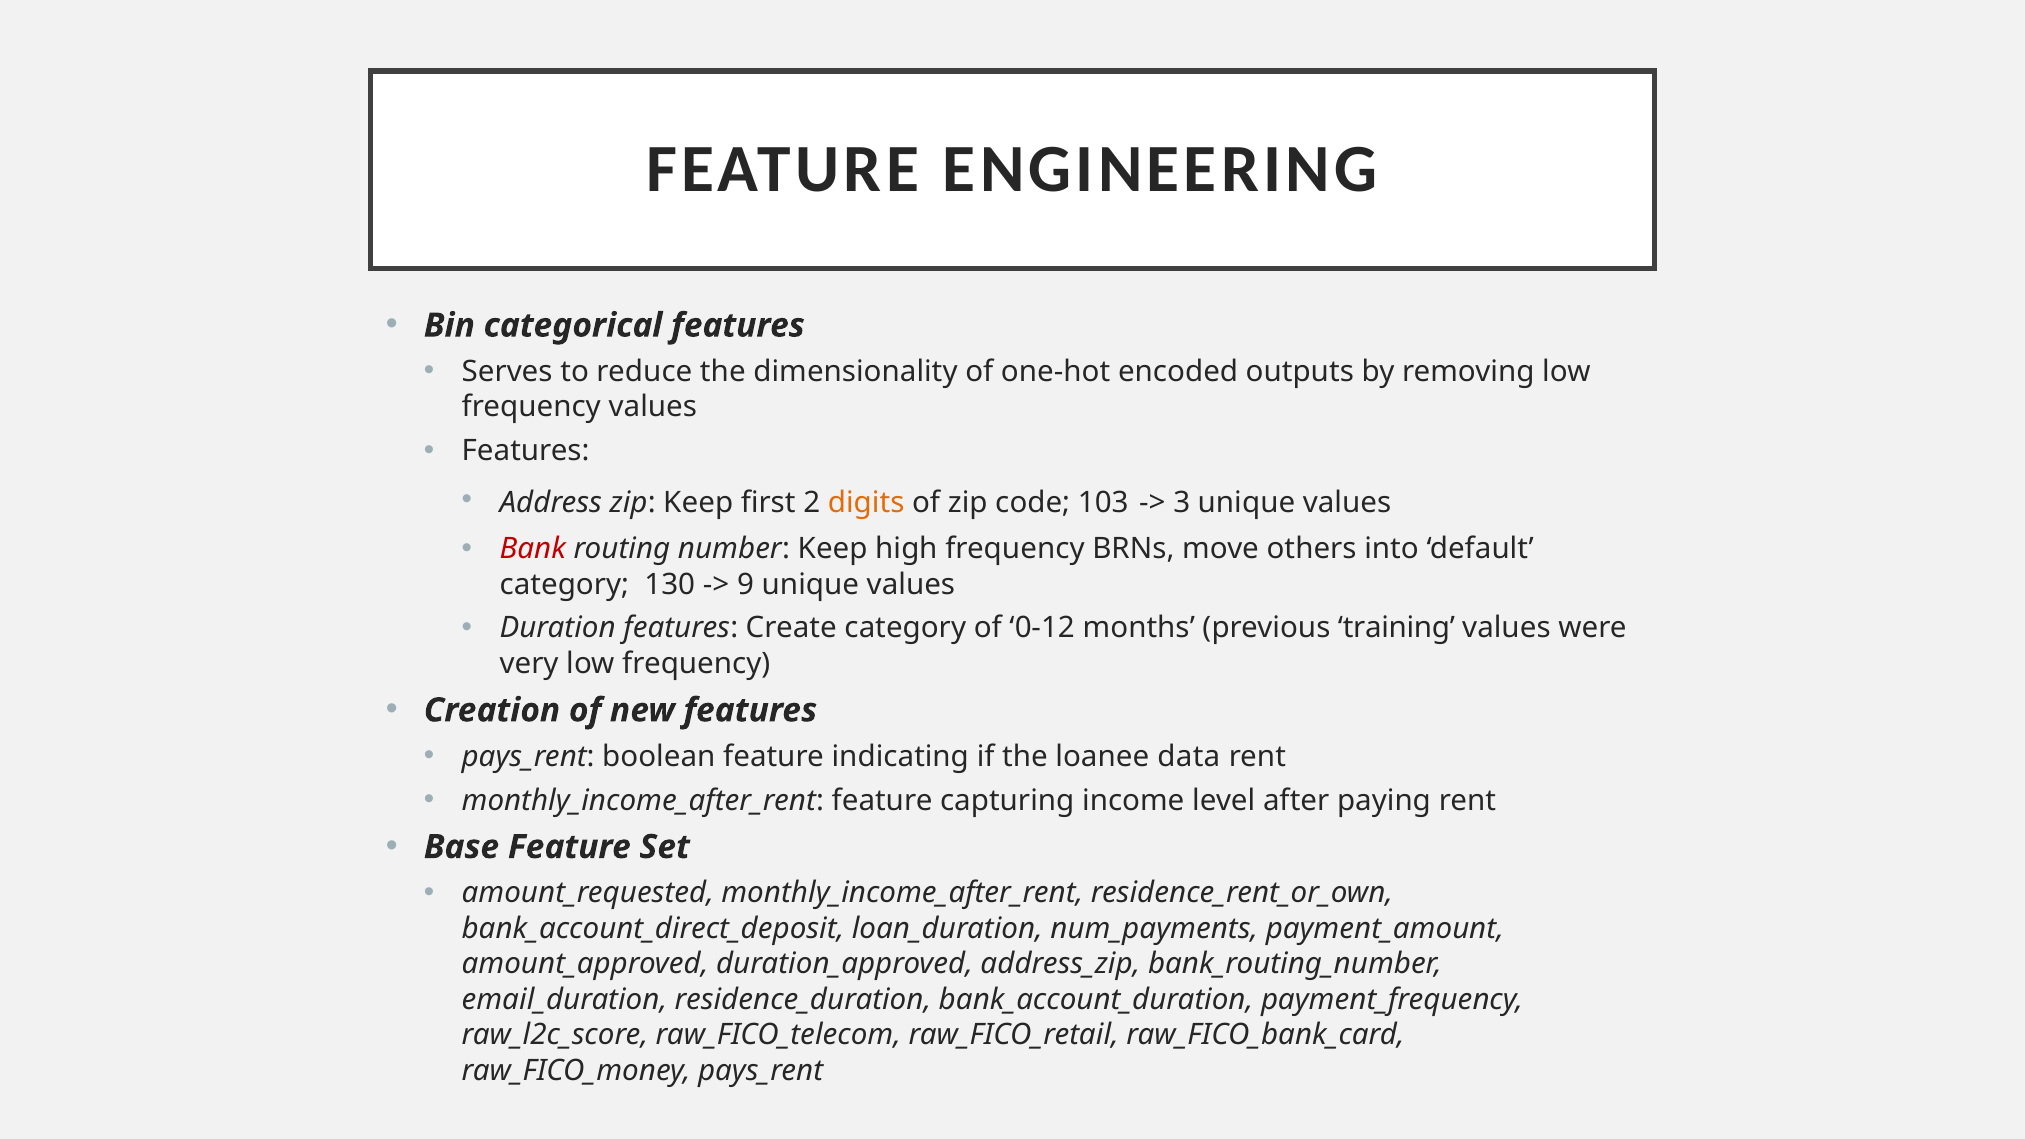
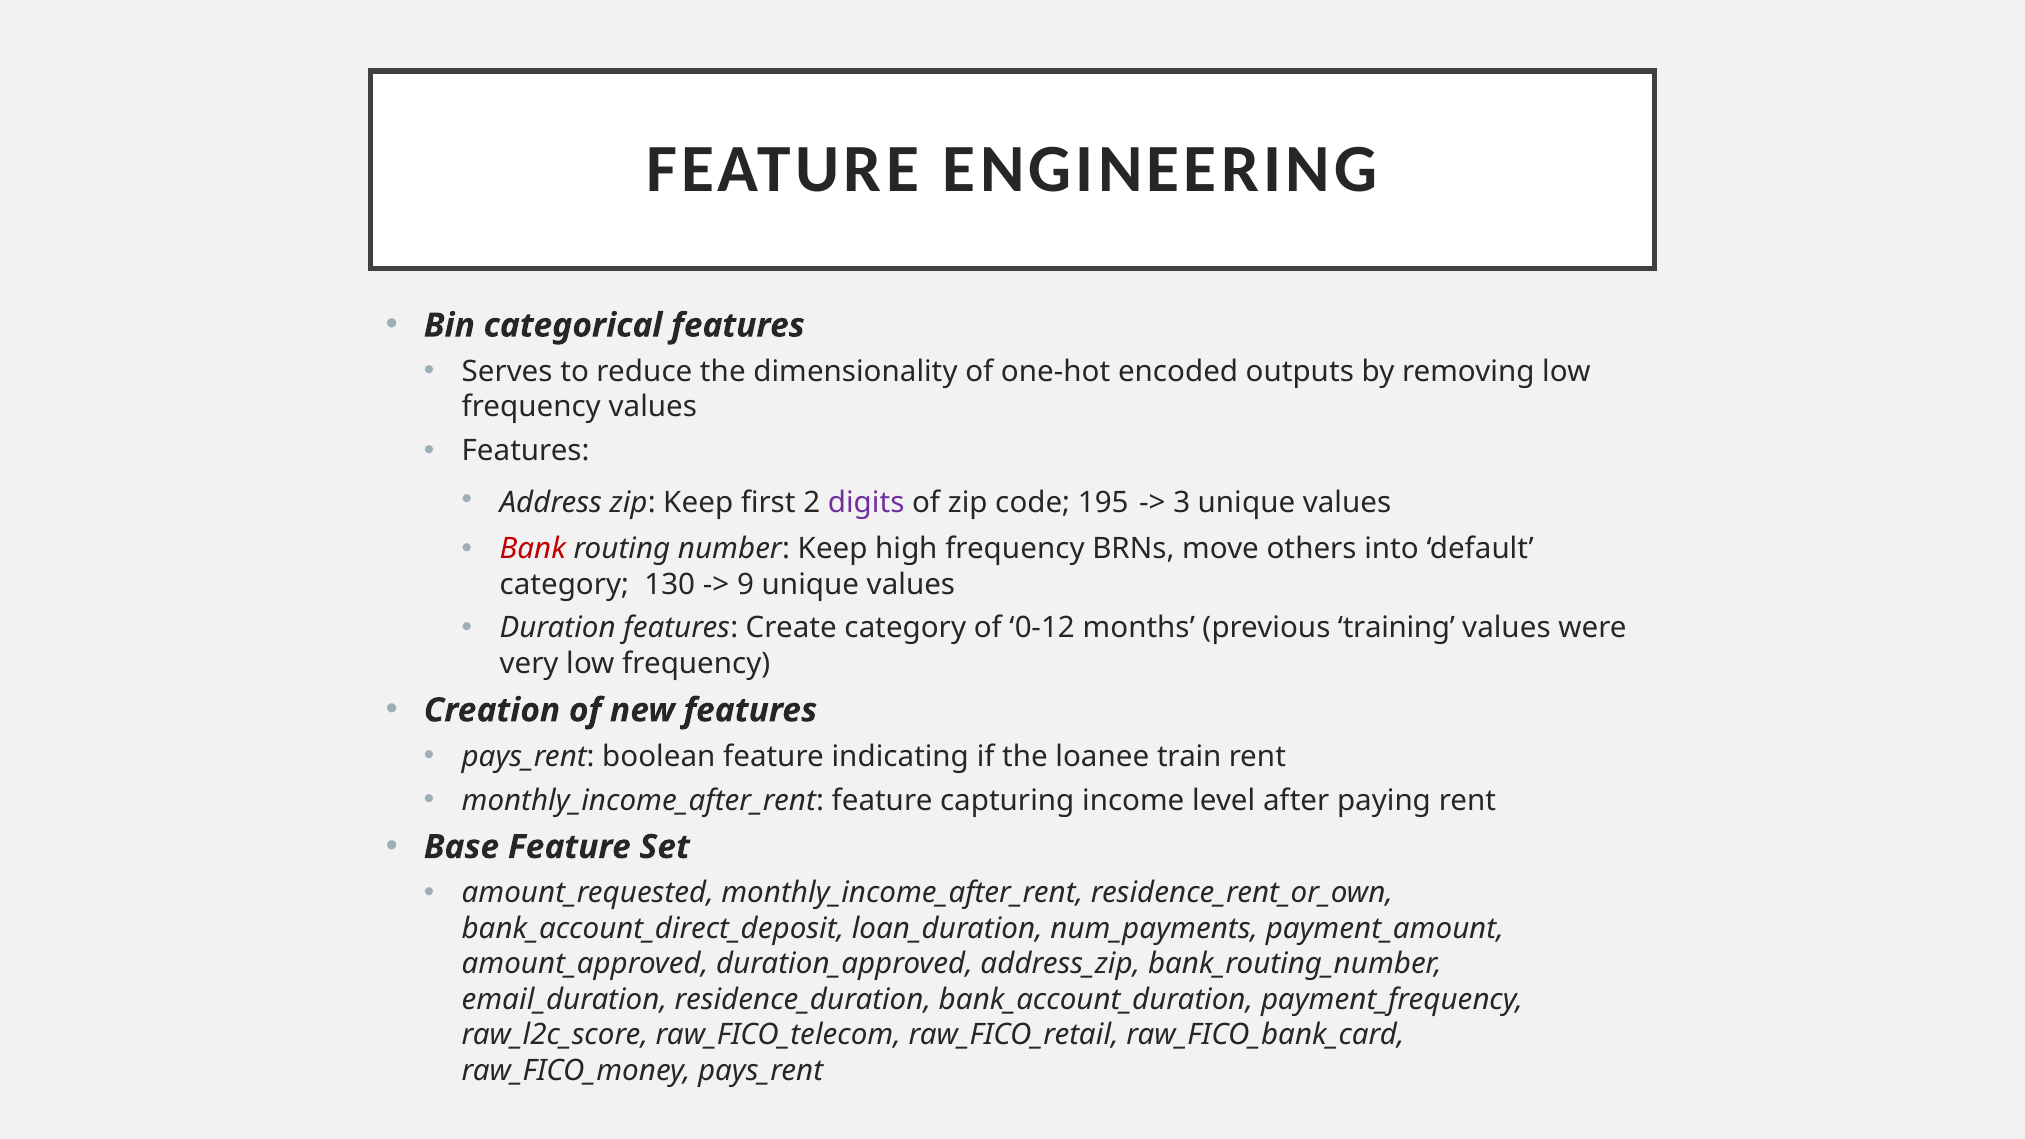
digits colour: orange -> purple (866, 503)
103: 103 -> 195 (1103, 503)
data: data -> train (1189, 756)
